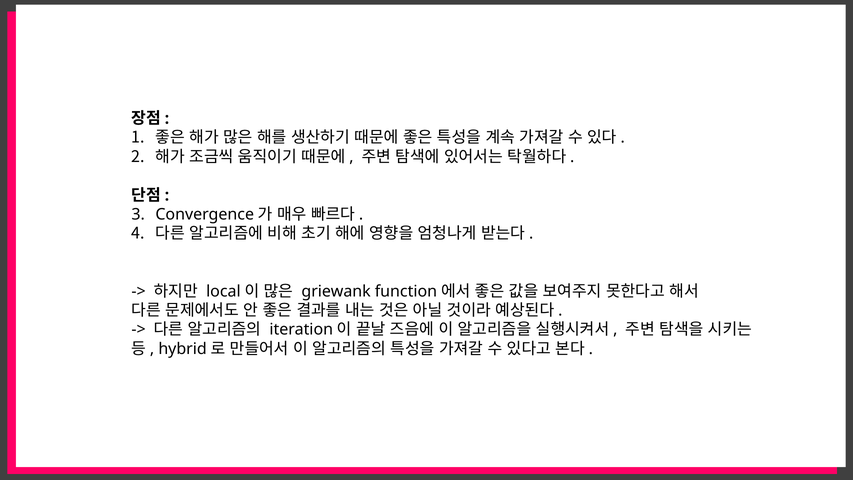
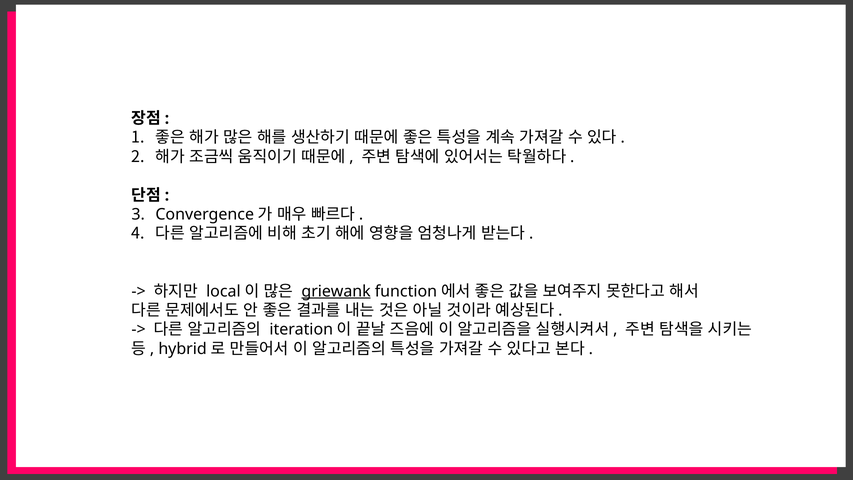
griewank underline: none -> present (336, 291)
